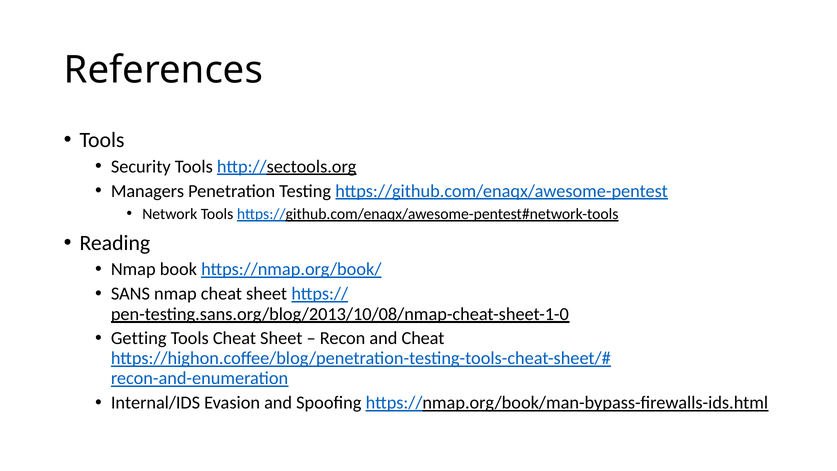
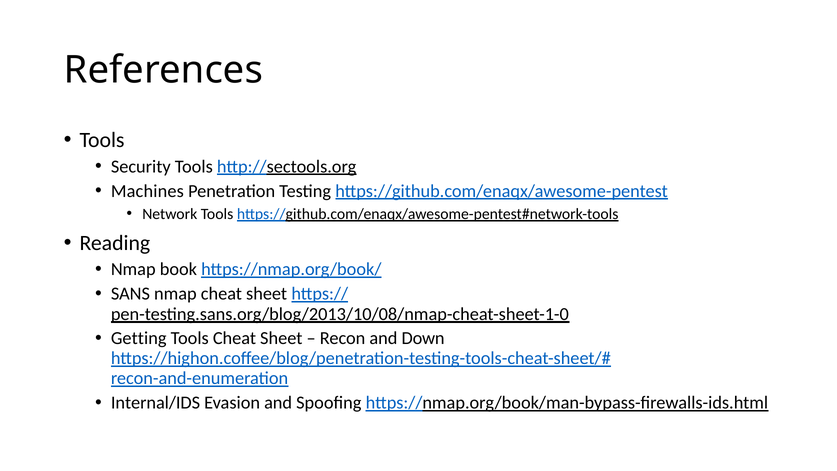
Managers: Managers -> Machines (147, 191)
and Cheat: Cheat -> Down (423, 338)
